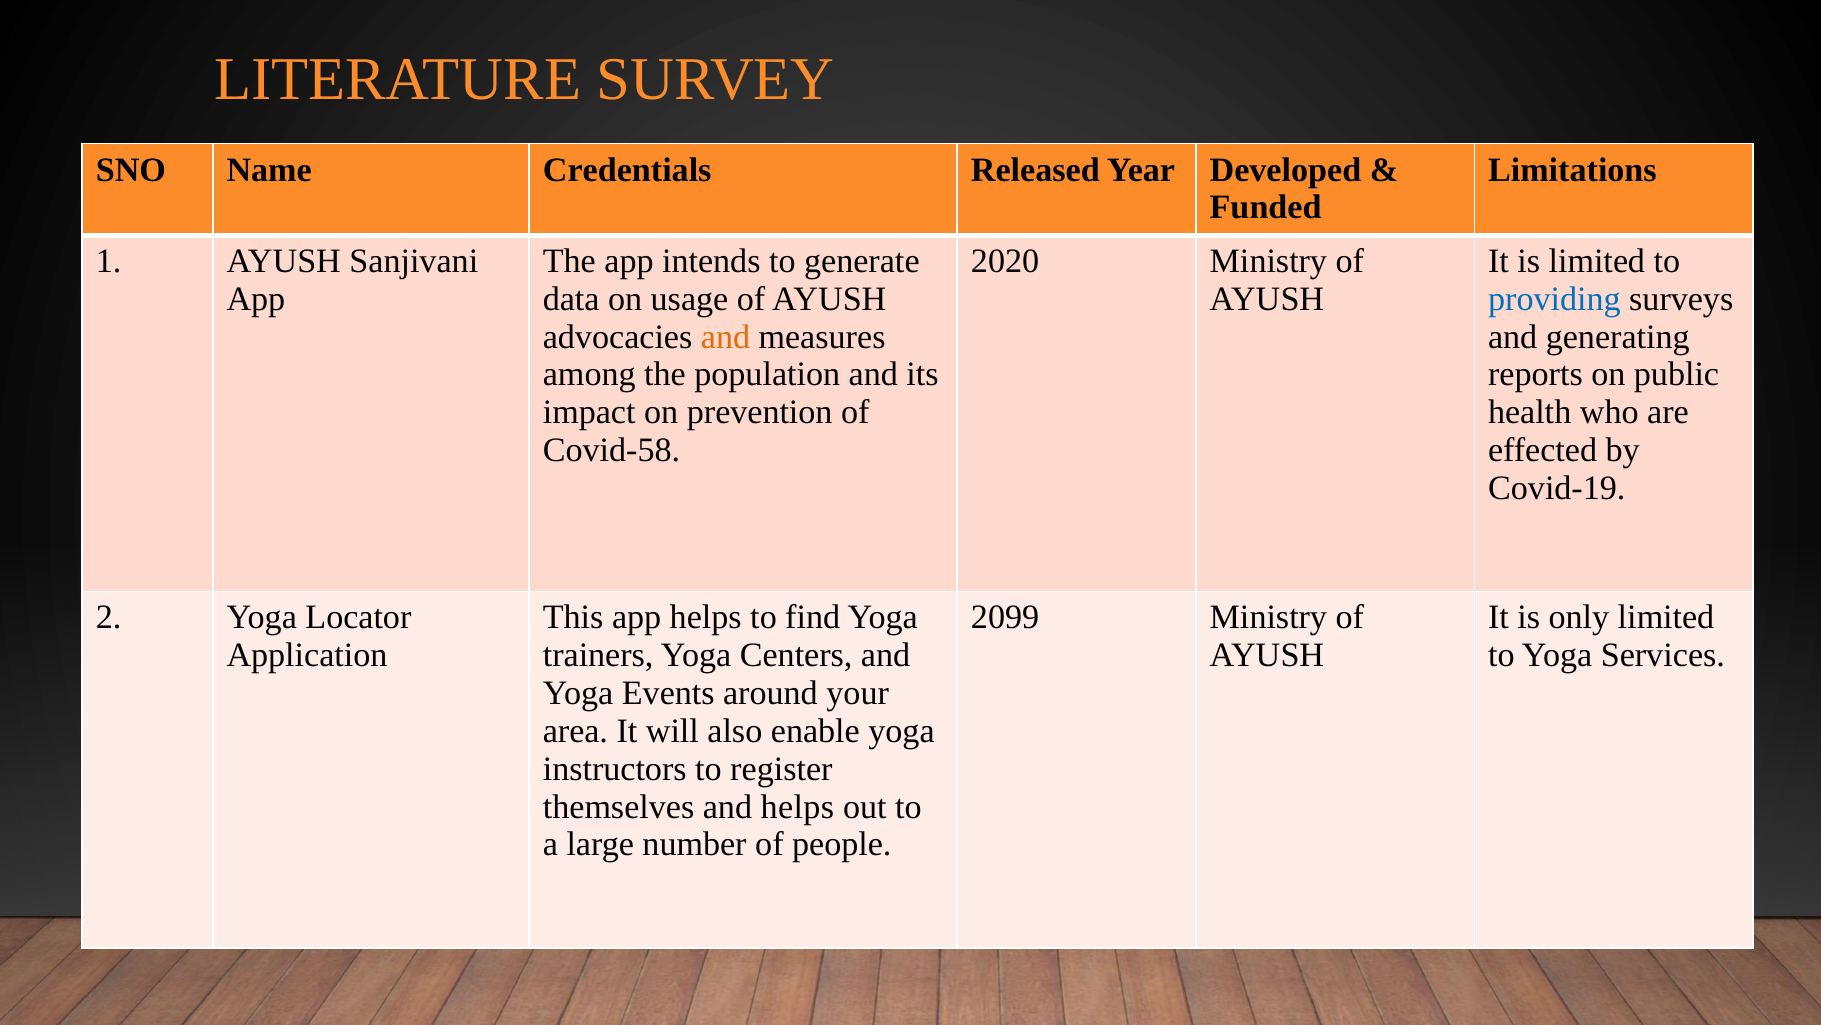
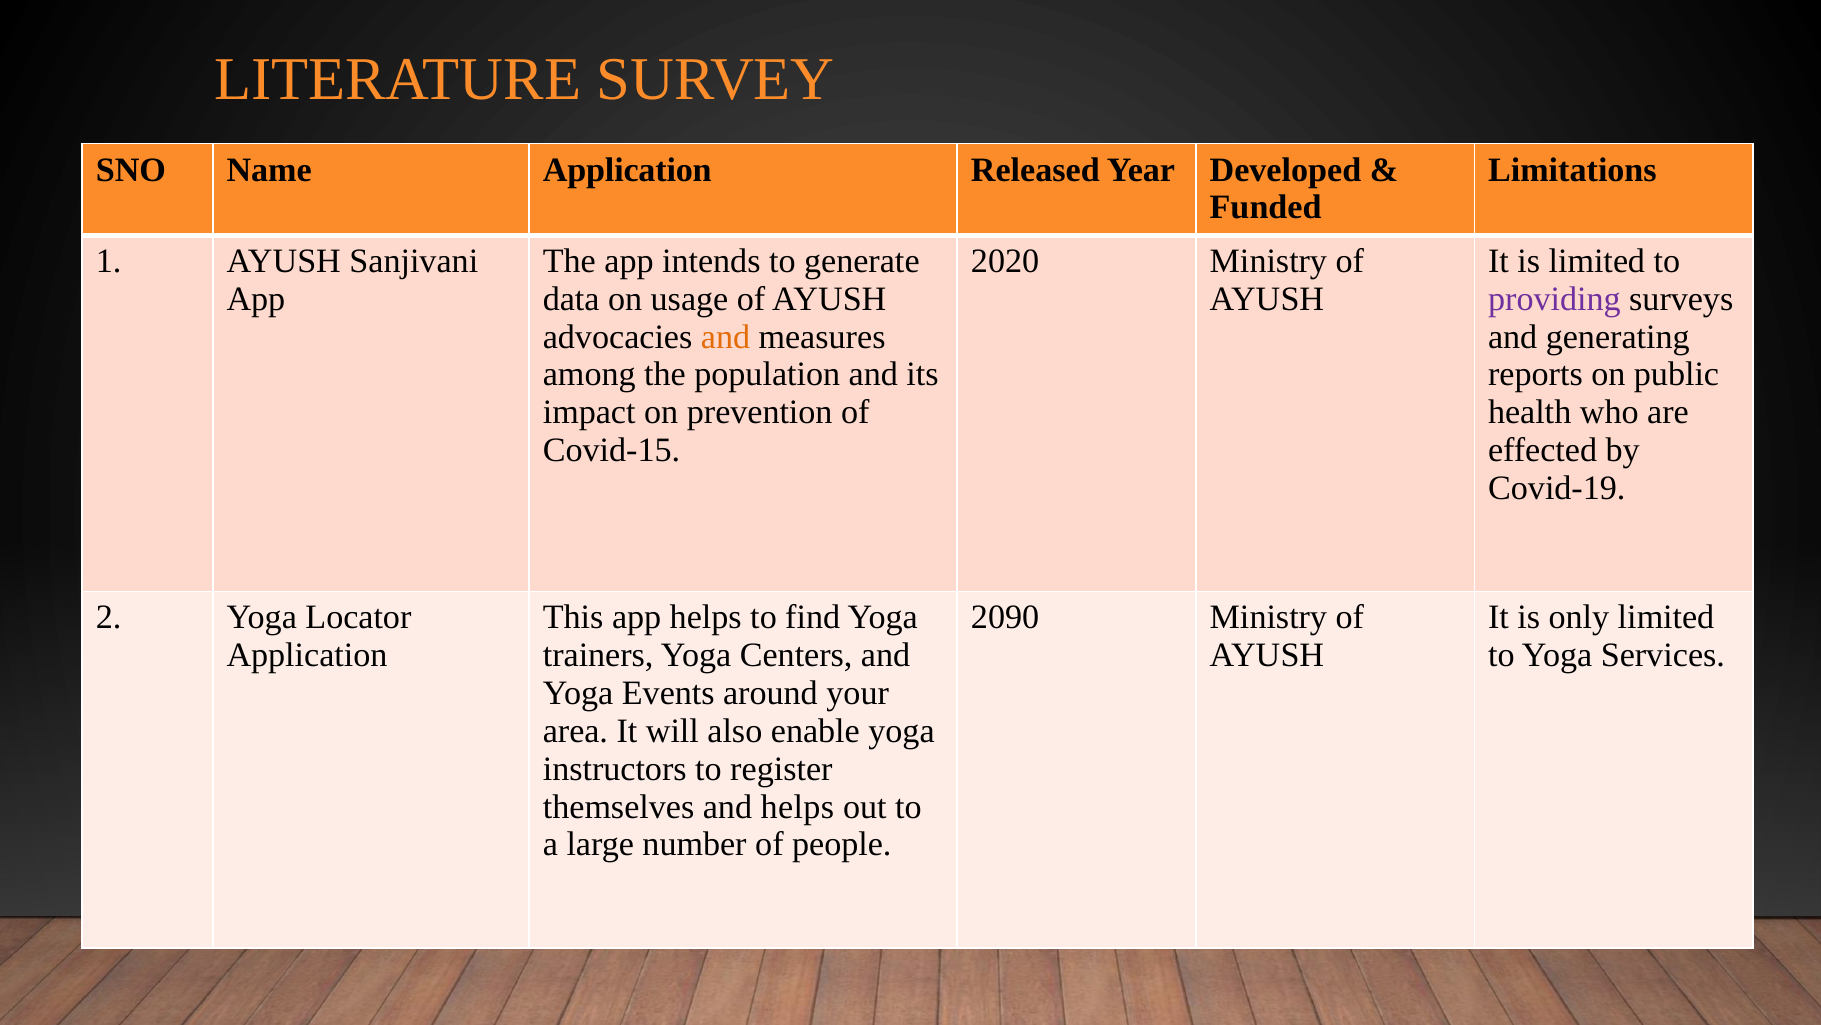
Name Credentials: Credentials -> Application (627, 170)
providing colour: blue -> purple (1554, 299)
Covid-58: Covid-58 -> Covid-15 (612, 450)
2099: 2099 -> 2090 (1005, 617)
